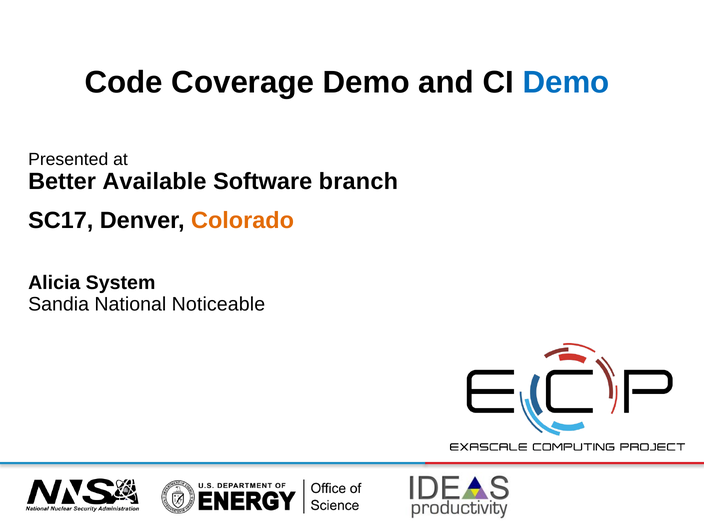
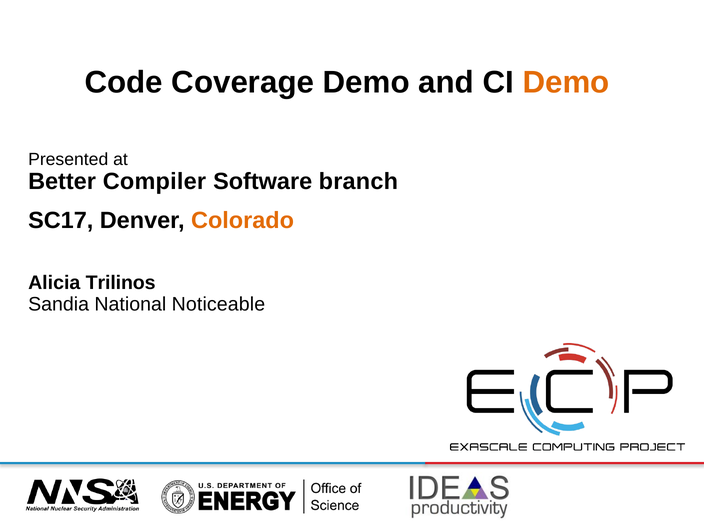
Demo colour: blue -> orange (566, 82)
Available: Available -> Compiler (154, 182)
System: System -> Trilinos (121, 283)
